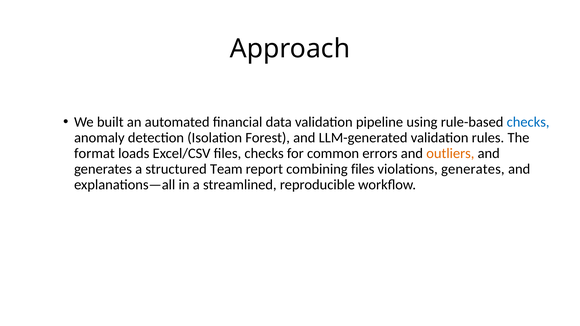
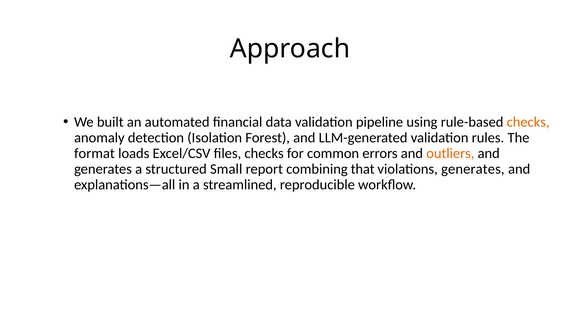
checks colour: blue -> orange (528, 122)
Team: Team -> Small (226, 169)
combining files: files -> that (363, 169)
